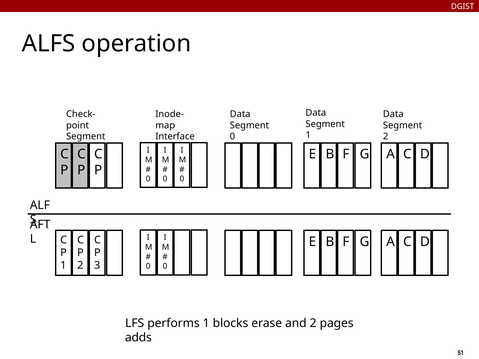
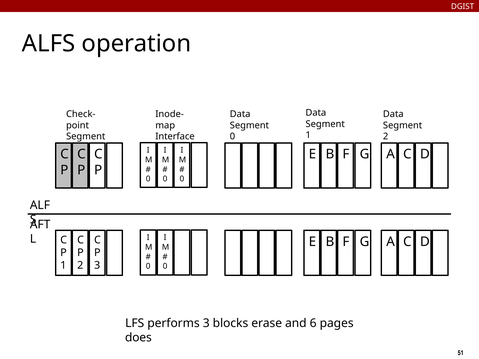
performs 1: 1 -> 3 (206, 323)
and 2: 2 -> 6 (313, 323)
adds: adds -> does (138, 338)
